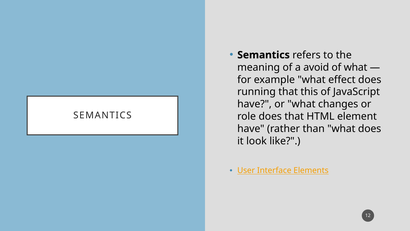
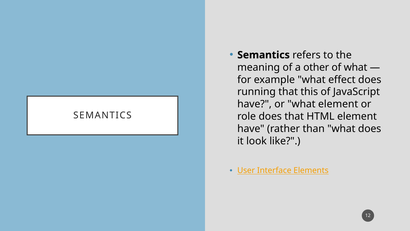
avoid: avoid -> other (316, 67)
what changes: changes -> element (338, 104)
